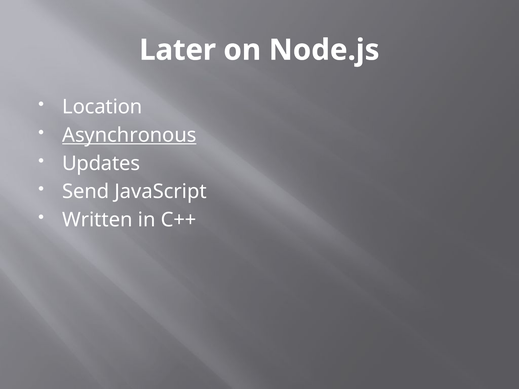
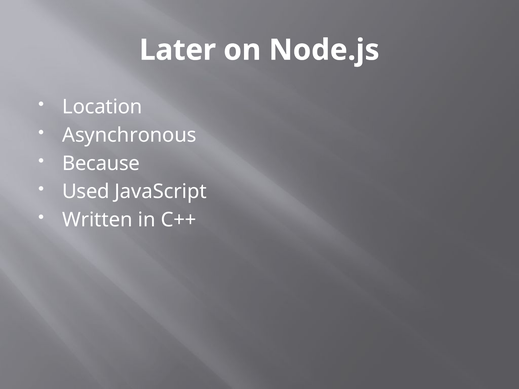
Asynchronous underline: present -> none (129, 135)
Updates: Updates -> Because (101, 163)
Send: Send -> Used (86, 192)
